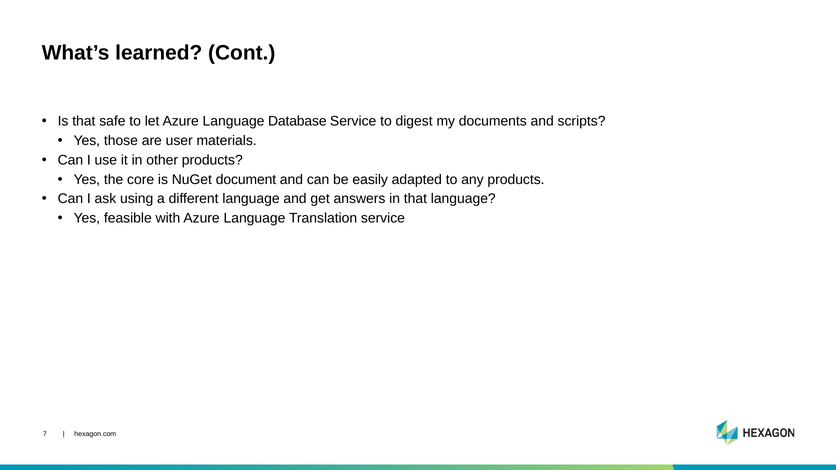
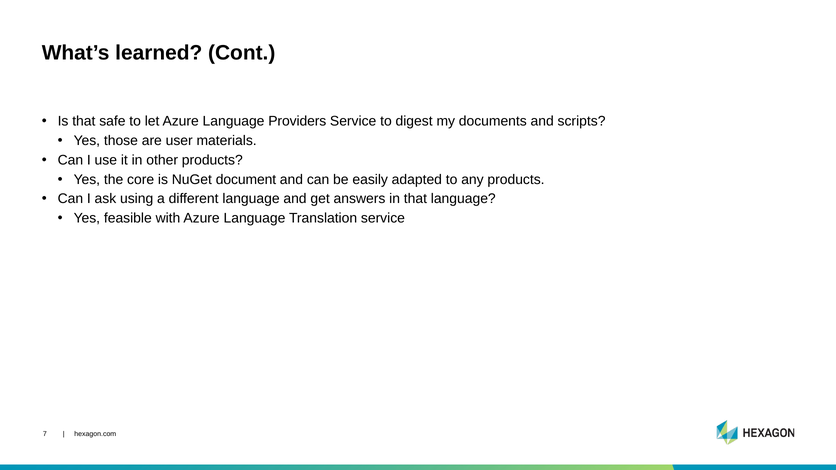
Database: Database -> Providers (297, 121)
